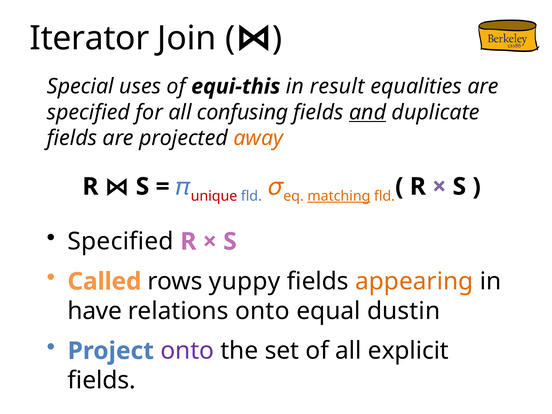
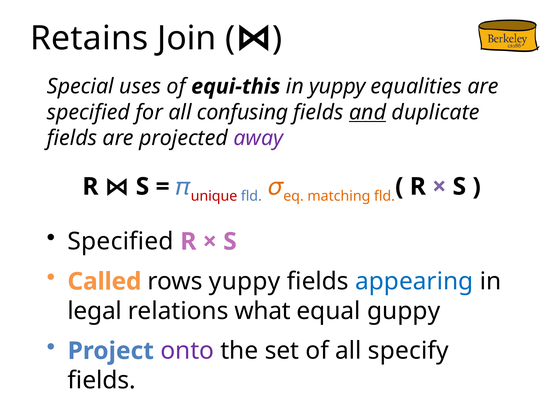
Iterator: Iterator -> Retains (89, 38)
in result: result -> yuppy (337, 87)
away colour: orange -> purple (258, 138)
matching underline: present -> none (339, 196)
appearing colour: orange -> blue (414, 282)
have: have -> legal (95, 311)
relations onto: onto -> what (263, 311)
dustin: dustin -> guppy (404, 311)
explicit: explicit -> specify (408, 351)
